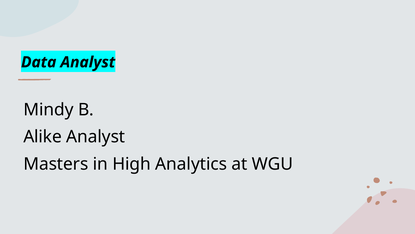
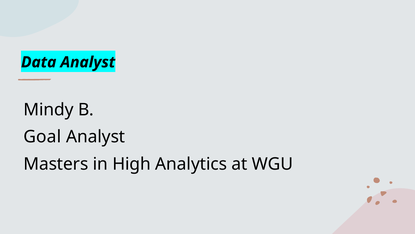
Alike: Alike -> Goal (42, 137)
